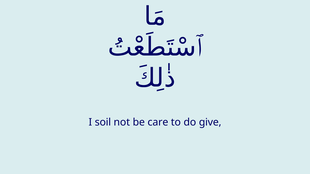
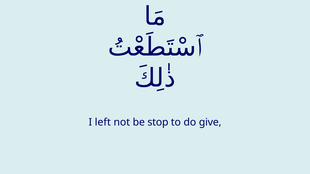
soil: soil -> left (103, 122)
care: care -> stop (158, 122)
